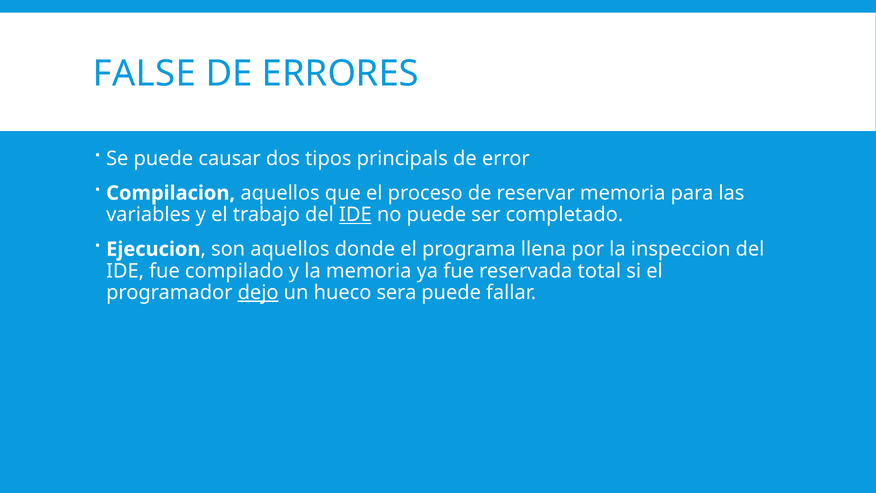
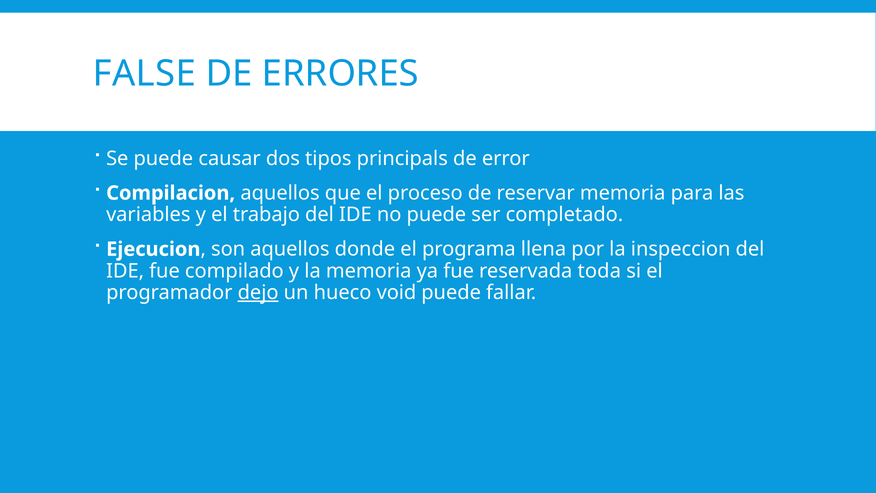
IDE underline: present -> none (355, 215)
total: total -> toda (599, 271)
sera: sera -> void (396, 292)
